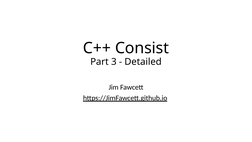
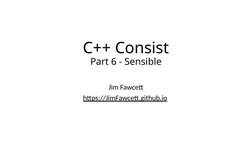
3: 3 -> 6 (114, 62)
Detailed: Detailed -> Sensible (143, 62)
